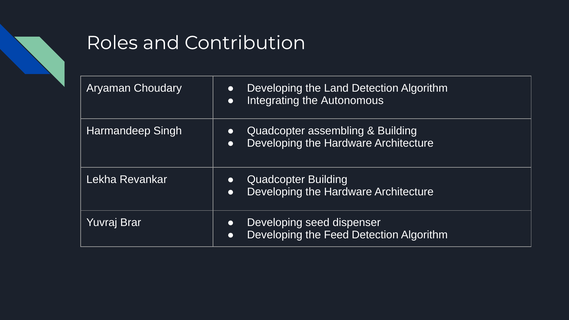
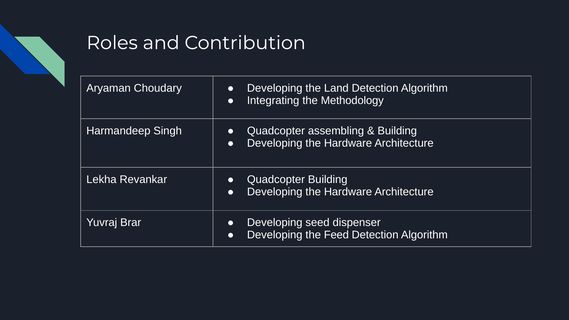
Autonomous: Autonomous -> Methodology (352, 101)
